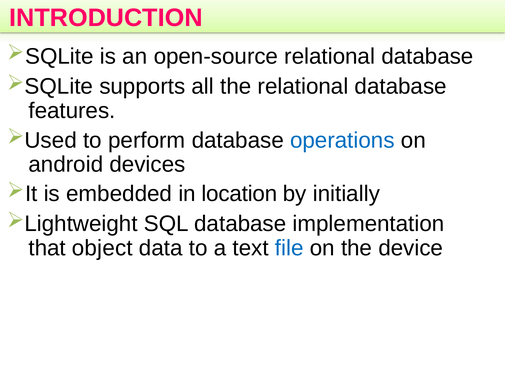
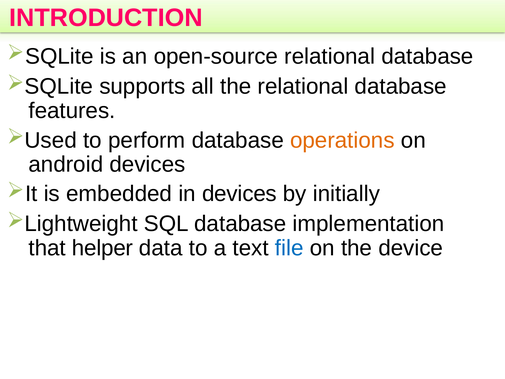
operations colour: blue -> orange (342, 140)
in location: location -> devices (239, 194)
object: object -> helper (103, 248)
